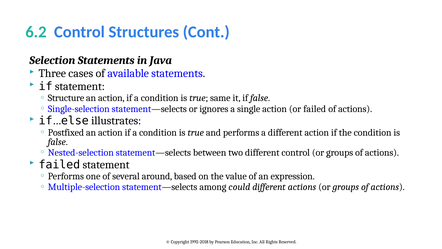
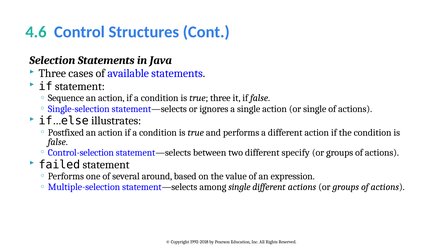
6.2: 6.2 -> 4.6 (36, 32)
Structure: Structure -> Sequence (66, 98)
true same: same -> three (220, 98)
or failed: failed -> single (315, 109)
Nested-selection: Nested-selection -> Control-selection (81, 152)
different control: control -> specify (296, 152)
among could: could -> single (239, 187)
